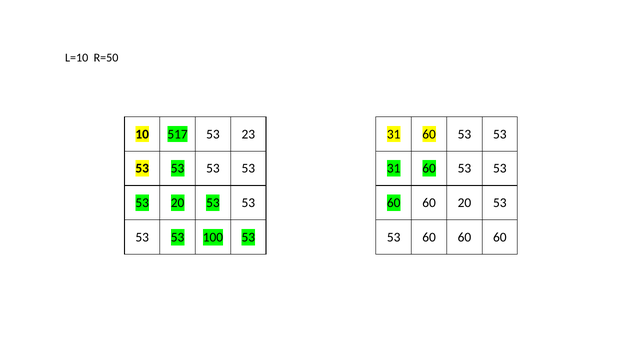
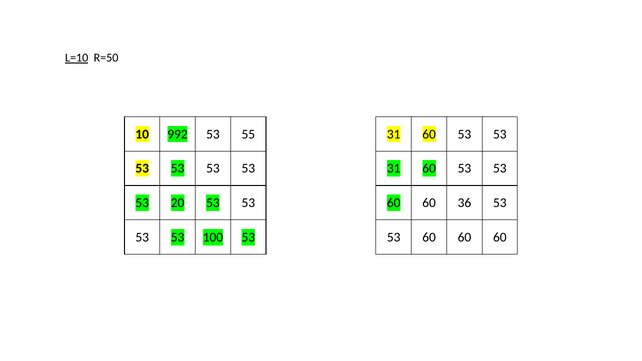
L=10 underline: none -> present (77, 58)
517: 517 -> 992 (178, 134)
23: 23 -> 55 (248, 134)
60 20: 20 -> 36 (464, 203)
